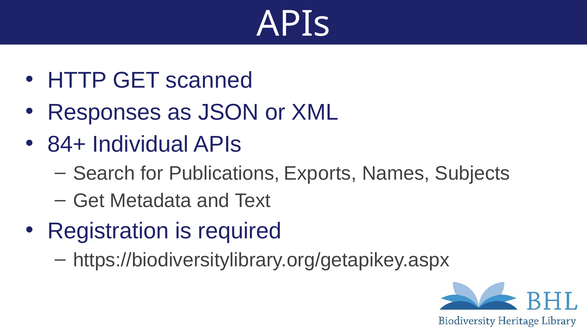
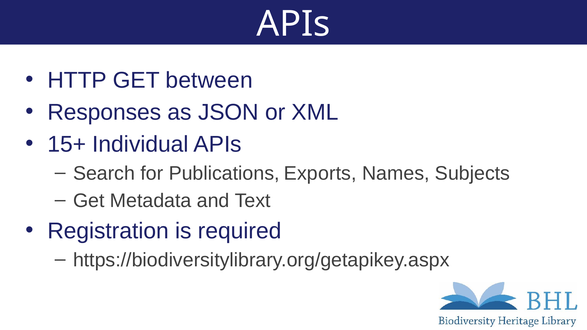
scanned: scanned -> between (209, 80)
84+: 84+ -> 15+ (67, 144)
